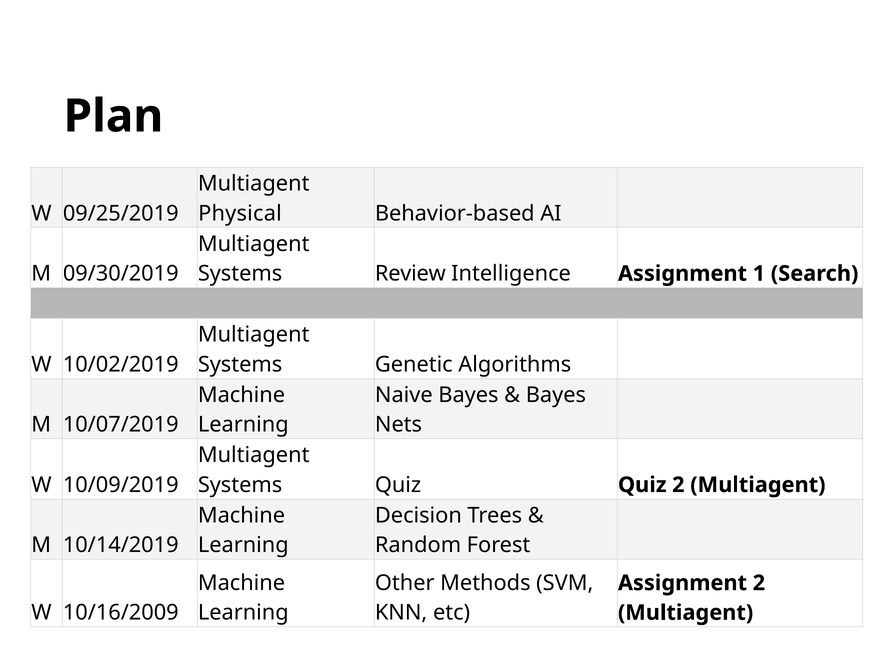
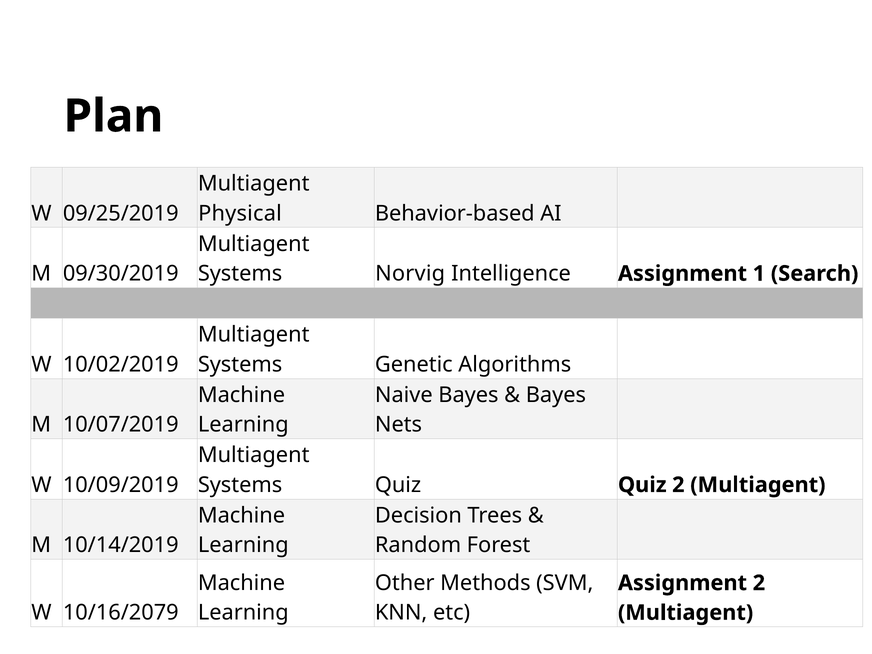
Review: Review -> Norvig (410, 274)
10/16/2009: 10/16/2009 -> 10/16/2079 (121, 613)
